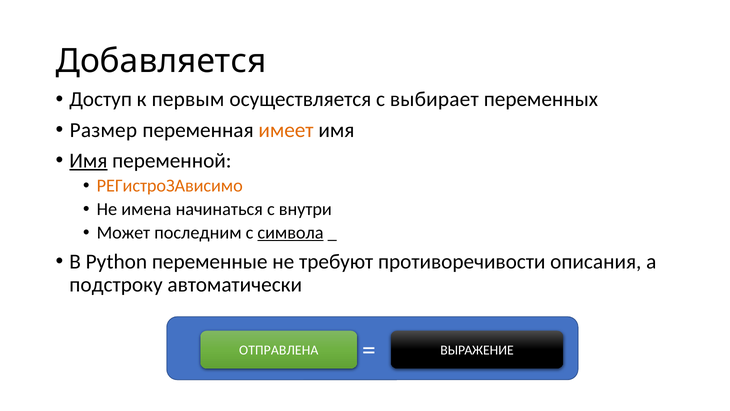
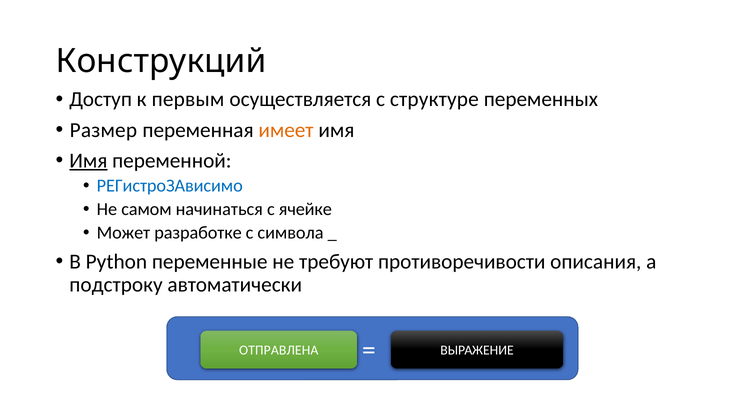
Добавляется: Добавляется -> Конструкций (161, 61)
выбирает: выбирает -> структуре (434, 99)
РЕГистроЗАвисимо colour: orange -> blue (170, 186)
имена: имена -> самом (146, 209)
внутри: внутри -> ячейке (305, 209)
последним: последним -> разработке (198, 233)
символа underline: present -> none (291, 233)
